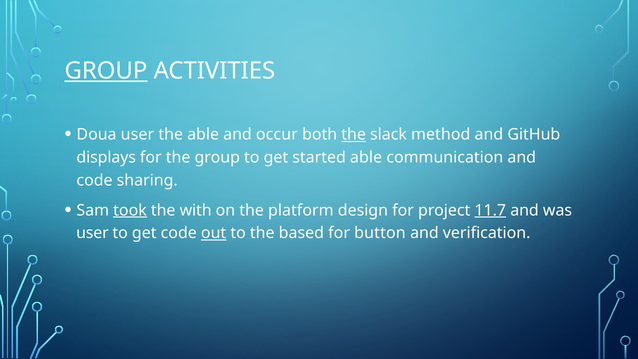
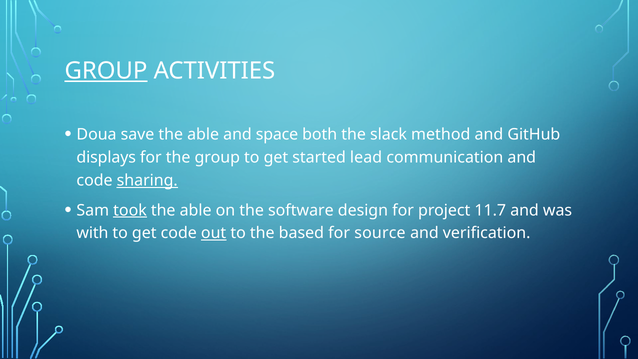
Doua user: user -> save (138, 135)
occur: occur -> space (277, 135)
the underline: present -> none (354, 135)
started able: able -> lead (366, 158)
sharing underline: none -> present (147, 181)
with: with -> able (196, 210)
platform: platform -> software (301, 210)
11.7 underline: present -> none (490, 210)
user: user -> with (92, 233)
button: button -> source (380, 233)
